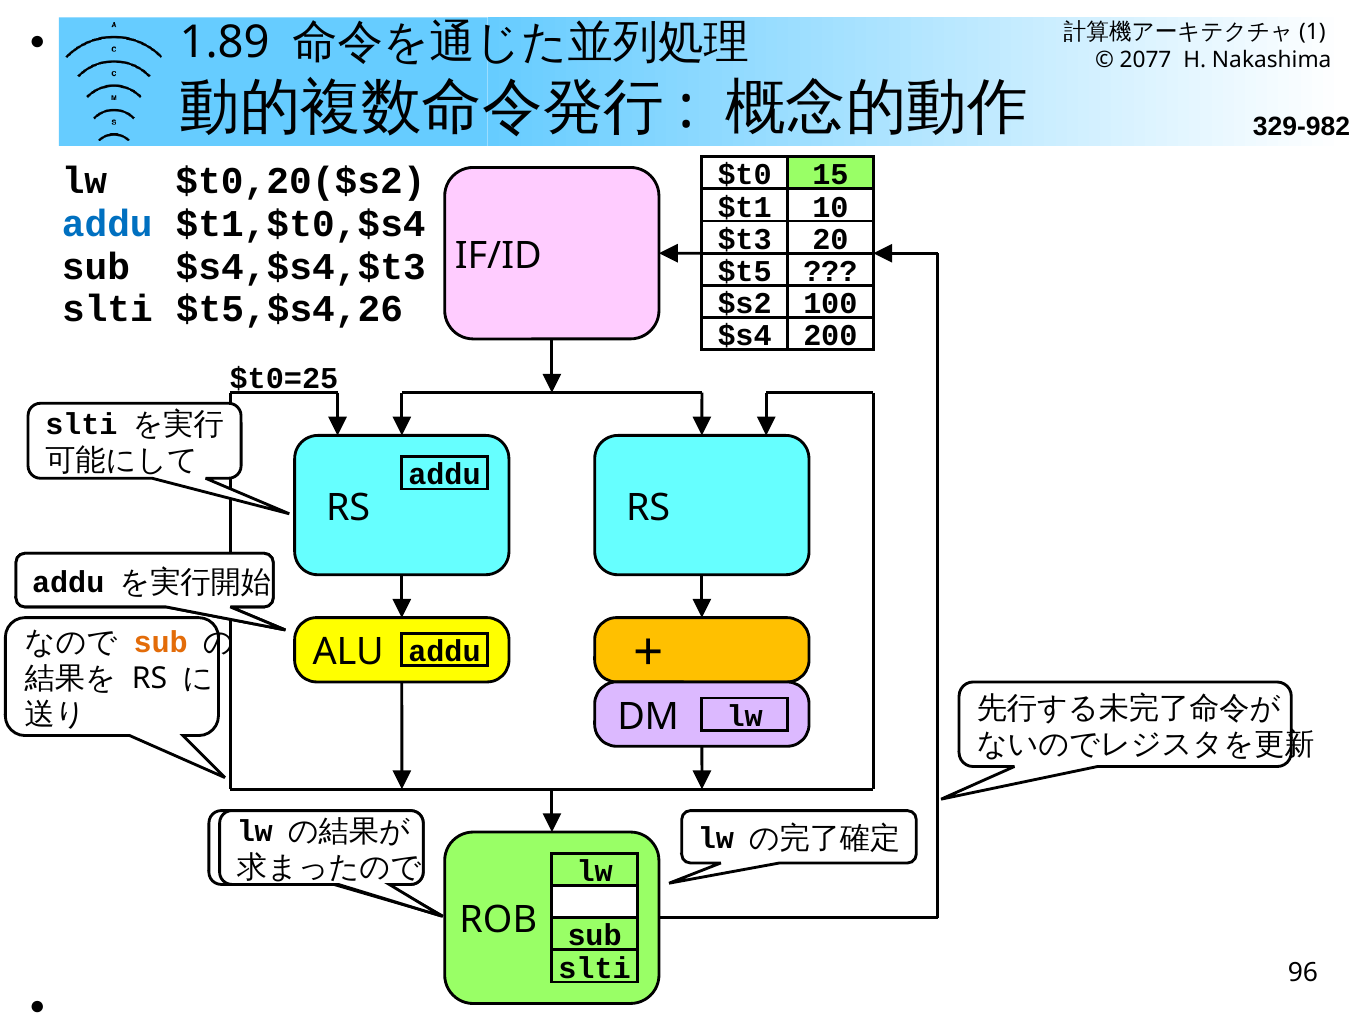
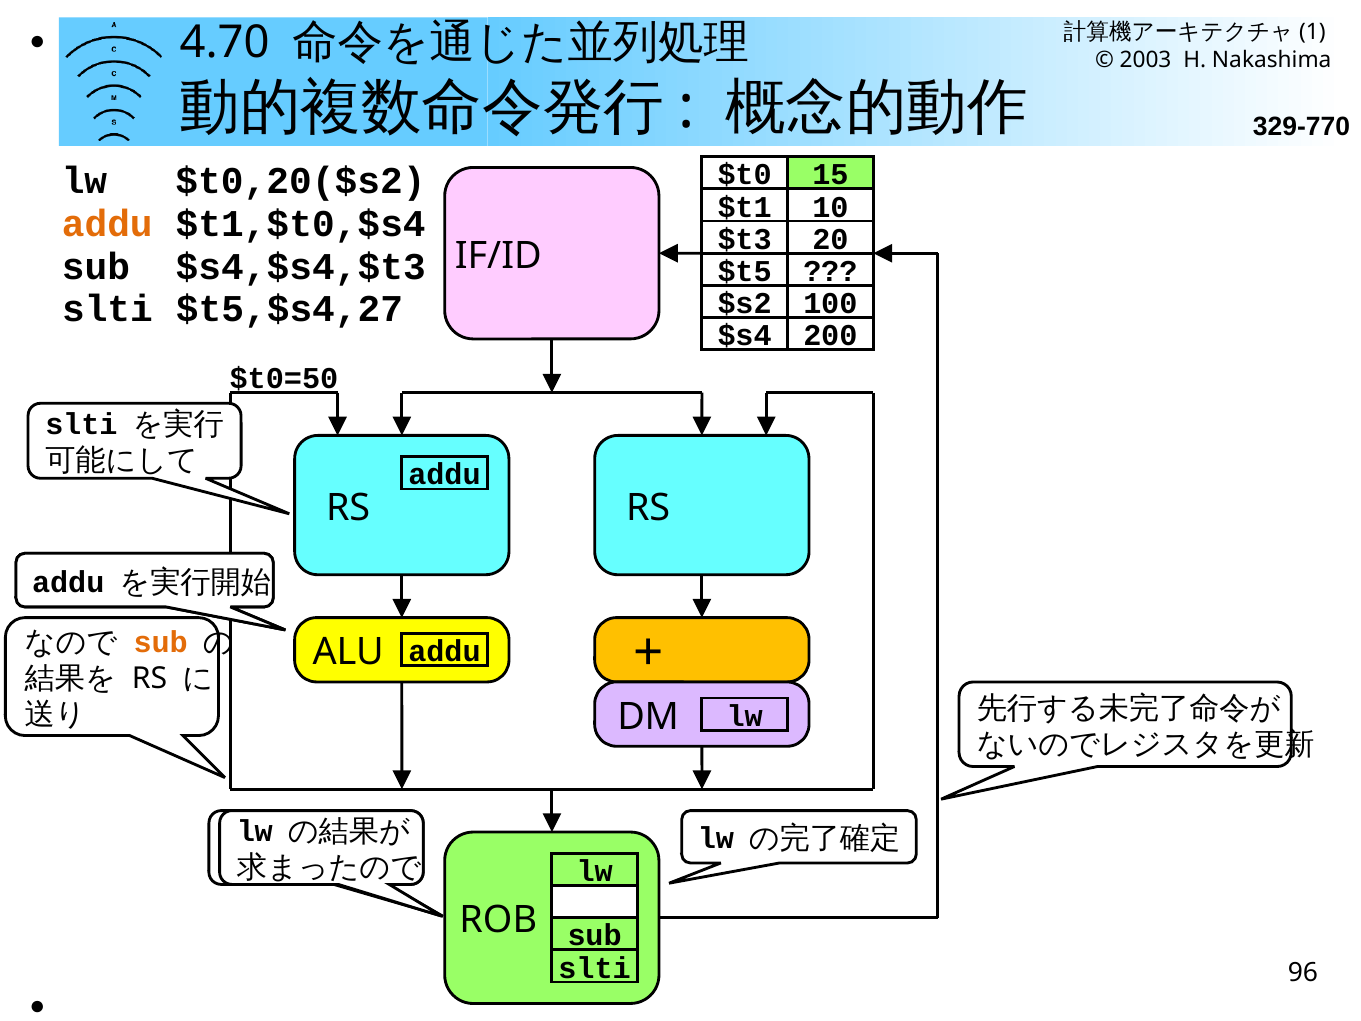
1.89: 1.89 -> 4.70 (225, 43)
2077: 2077 -> 2003 (1146, 60)
329-982: 329-982 -> 329-770 (1302, 127)
addu colour: blue -> orange (107, 224)
$t5,$s4,26: $t5,$s4,26 -> $t5,$s4,27 (289, 309)
$t0=25: $t0=25 -> $t0=50 (284, 378)
